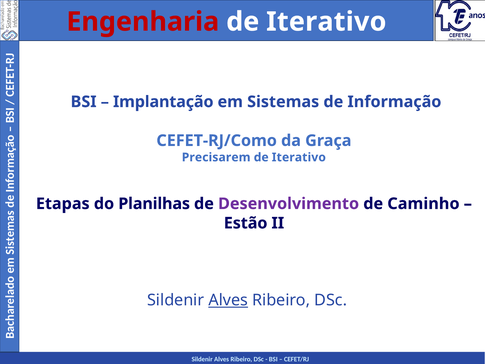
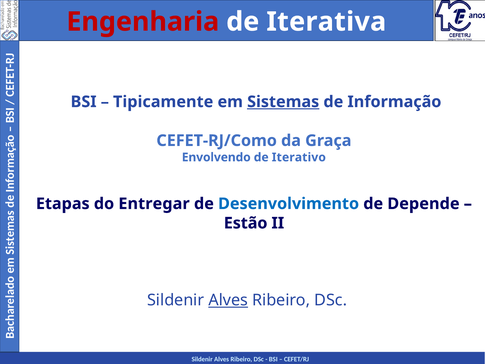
Iterativo: Iterativo -> Iterativa (326, 22)
Implantação: Implantação -> Tipicamente (163, 102)
Sistemas underline: none -> present (283, 102)
Precisarem: Precisarem -> Envolvendo (216, 157)
Planilhas: Planilhas -> Entregar (154, 204)
Desenvolvimento colour: purple -> blue (289, 204)
Caminho: Caminho -> Depende (423, 204)
